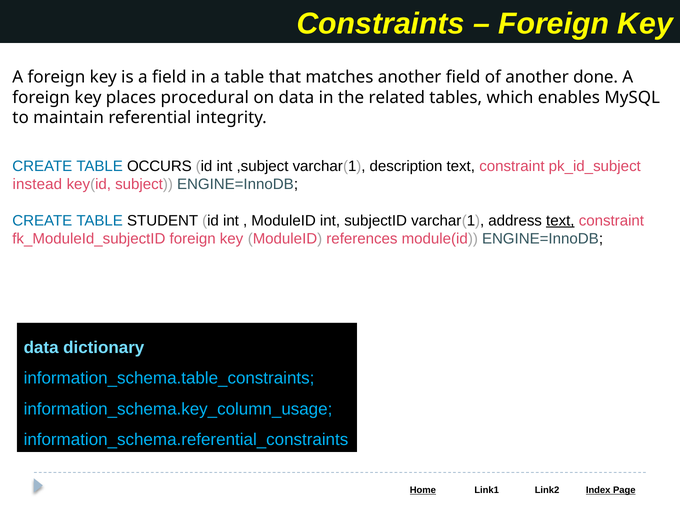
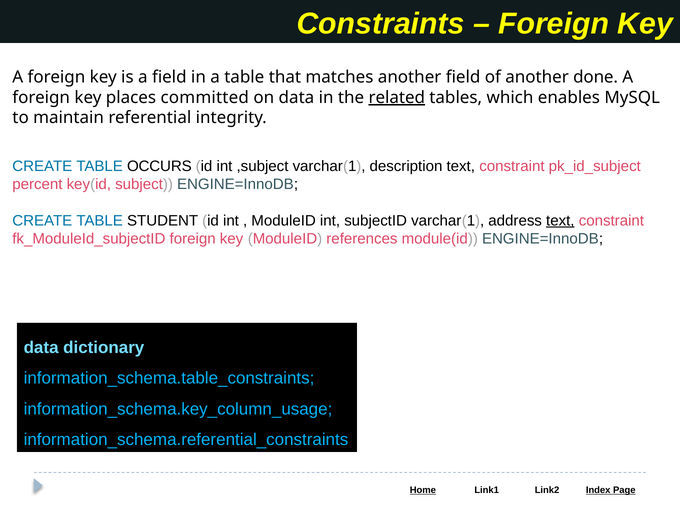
procedural: procedural -> committed (205, 97)
related underline: none -> present (397, 97)
instead: instead -> percent (37, 184)
